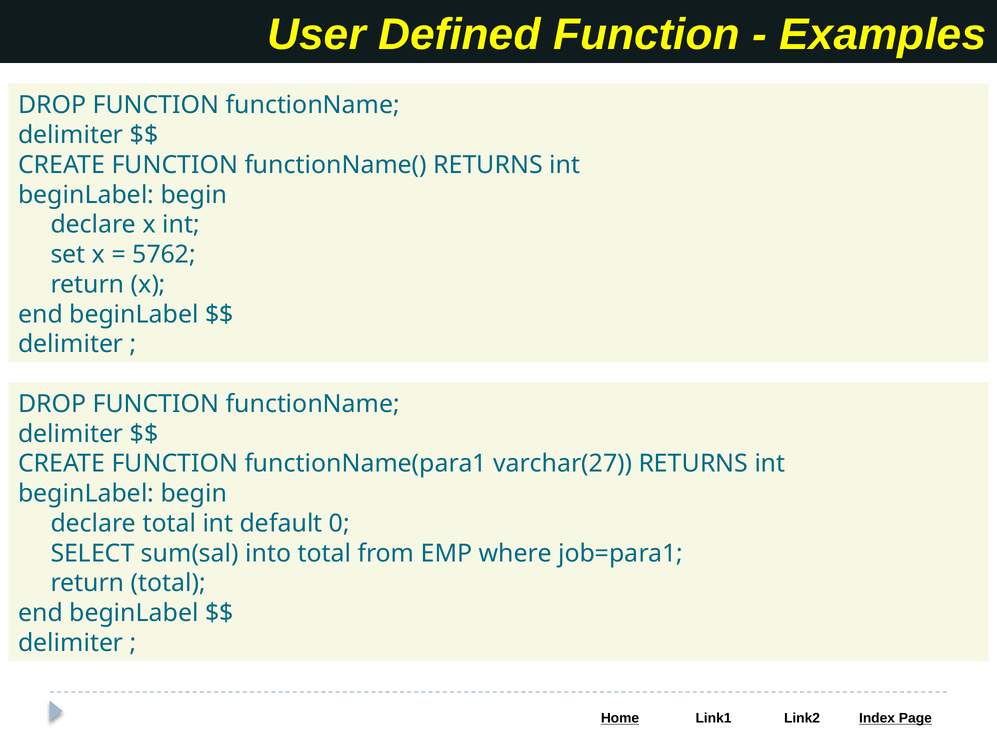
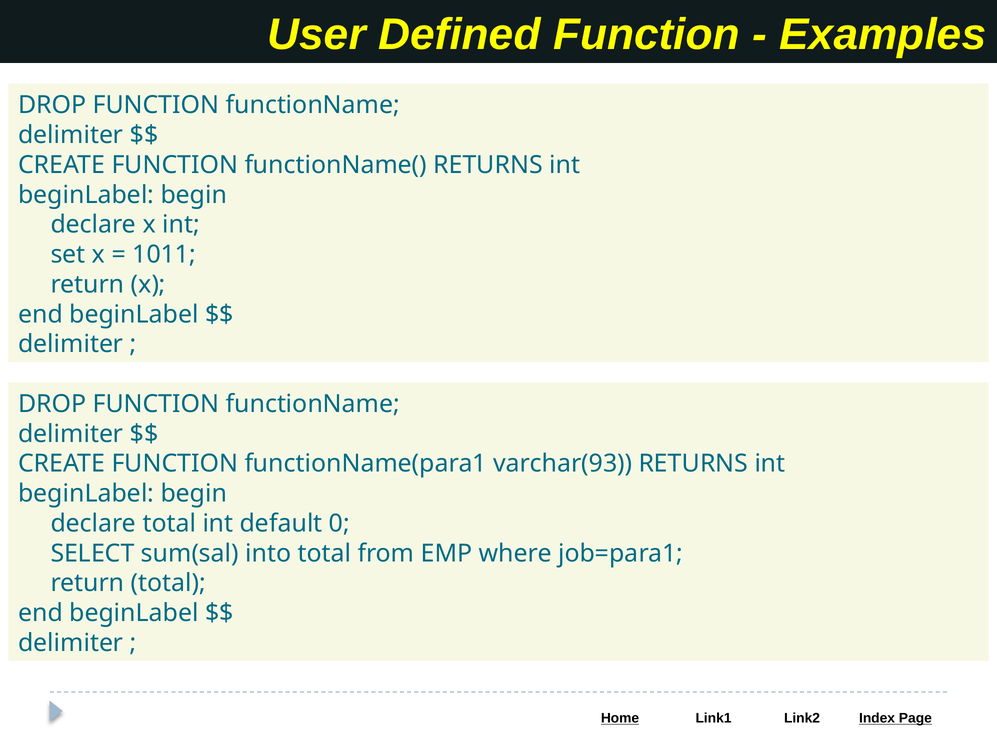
5762: 5762 -> 1011 (164, 255)
varchar(27: varchar(27 -> varchar(93 (563, 464)
